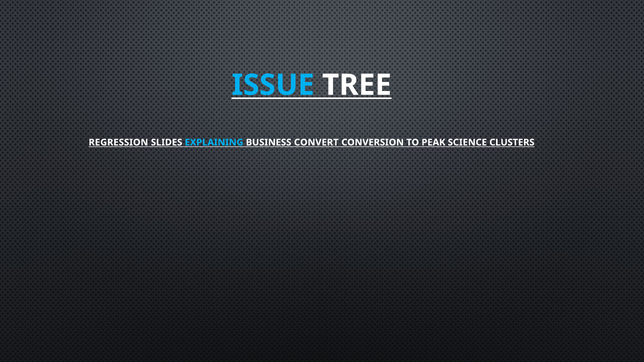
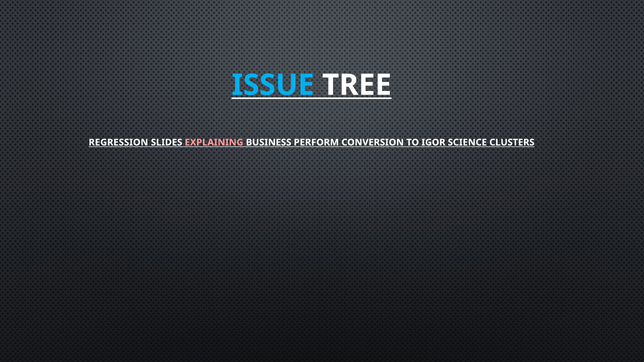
EXPLAINING colour: light blue -> pink (214, 142)
CONVERT: CONVERT -> PERFORM (316, 142)
PEAK: PEAK -> IGOR (433, 142)
